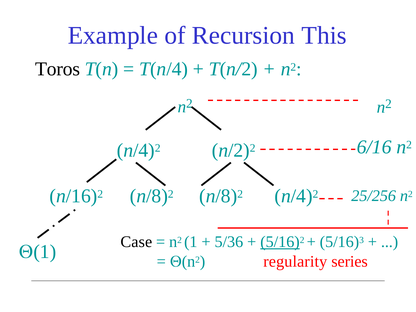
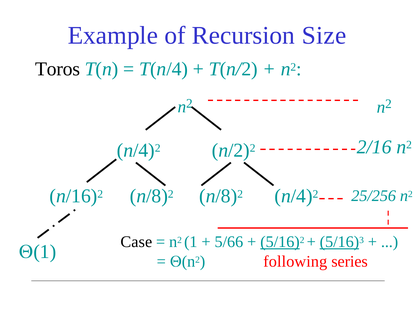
This: This -> Size (324, 35)
6/16: 6/16 -> 2/16 (374, 147)
5/36: 5/36 -> 5/66 (229, 242)
5/16 underline: none -> present (339, 242)
regularity: regularity -> following (295, 261)
